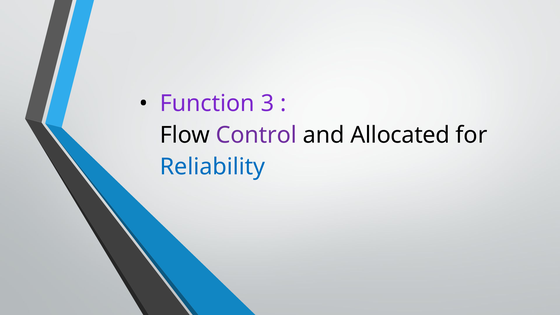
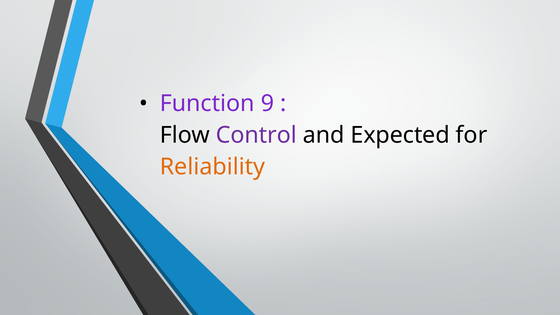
3: 3 -> 9 (267, 103)
Allocated: Allocated -> Expected (400, 135)
Reliability colour: blue -> orange (212, 167)
